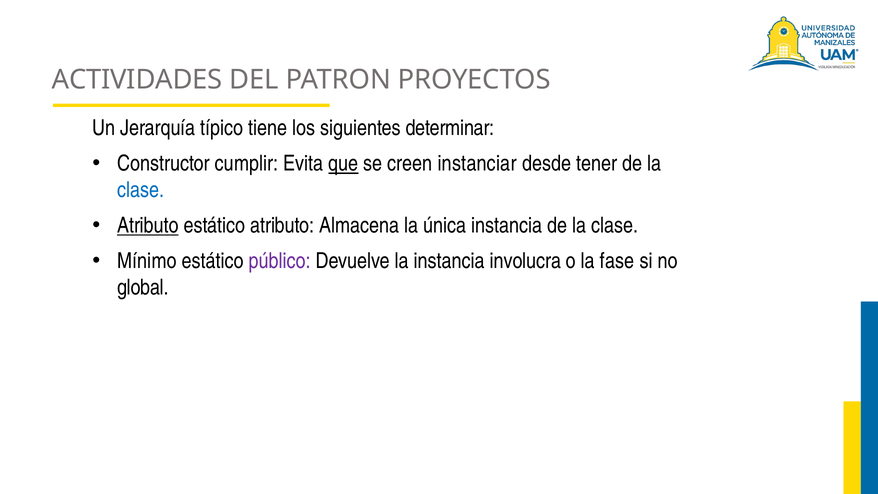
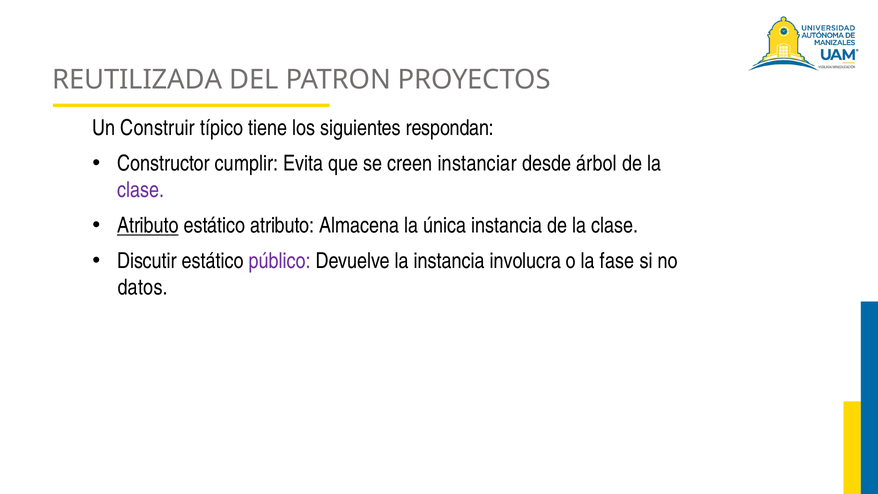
ACTIVIDADES: ACTIVIDADES -> REUTILIZADA (137, 80)
Jerarquía: Jerarquía -> Construir (158, 128)
determinar: determinar -> respondan (450, 128)
que underline: present -> none (343, 164)
tener: tener -> árbol (597, 164)
clase colour: blue -> purple (141, 190)
Mínimo: Mínimo -> Discutir (147, 261)
global: global -> datos (143, 287)
